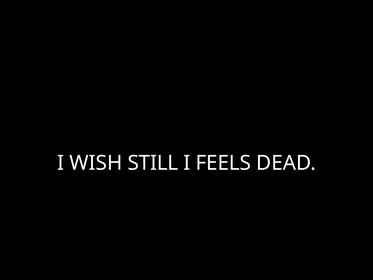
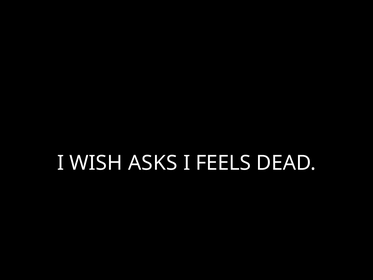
STILL: STILL -> ASKS (153, 163)
